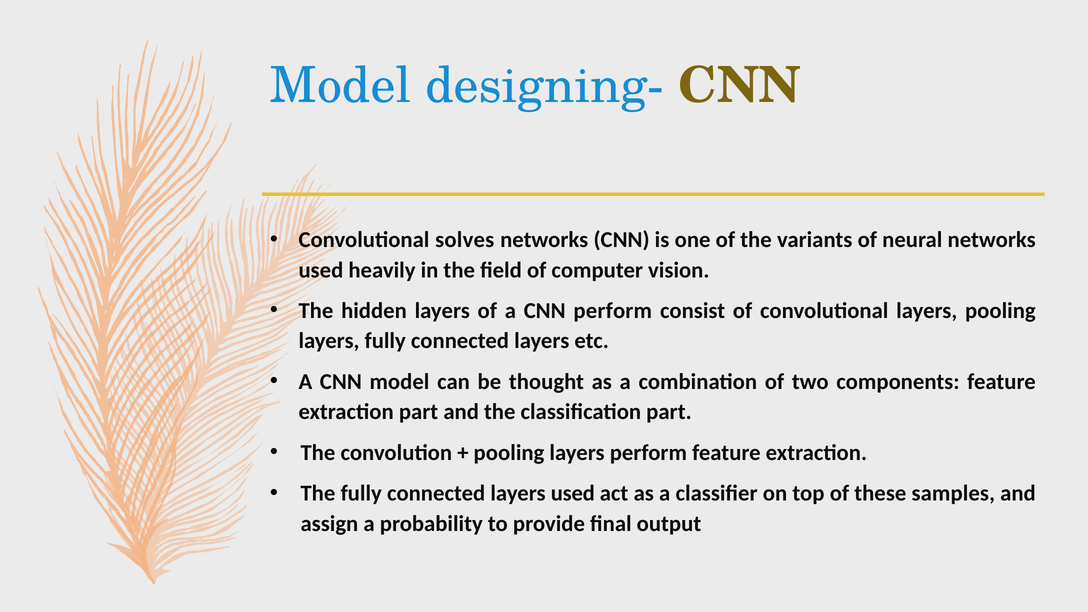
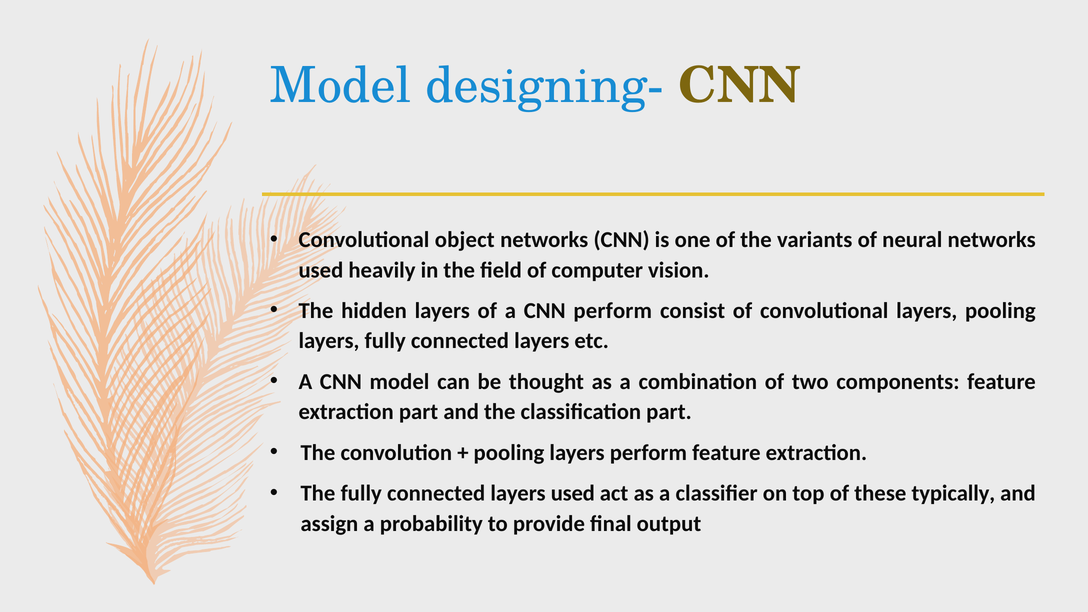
solves: solves -> object (465, 240)
samples: samples -> typically (953, 493)
